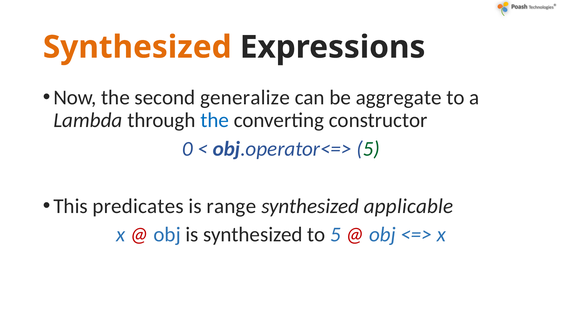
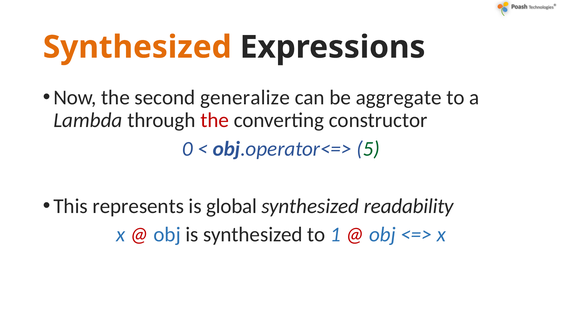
the colour: blue -> red (215, 120)
predicates: predicates -> represents (138, 206)
range: range -> global (232, 206)
applicable: applicable -> readability (409, 206)
to 5: 5 -> 1 (336, 235)
